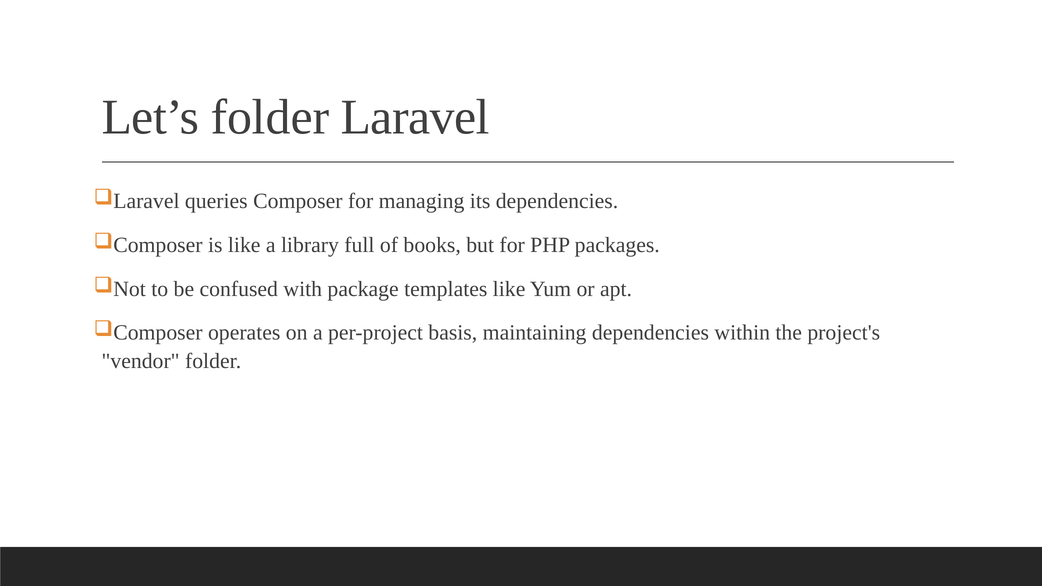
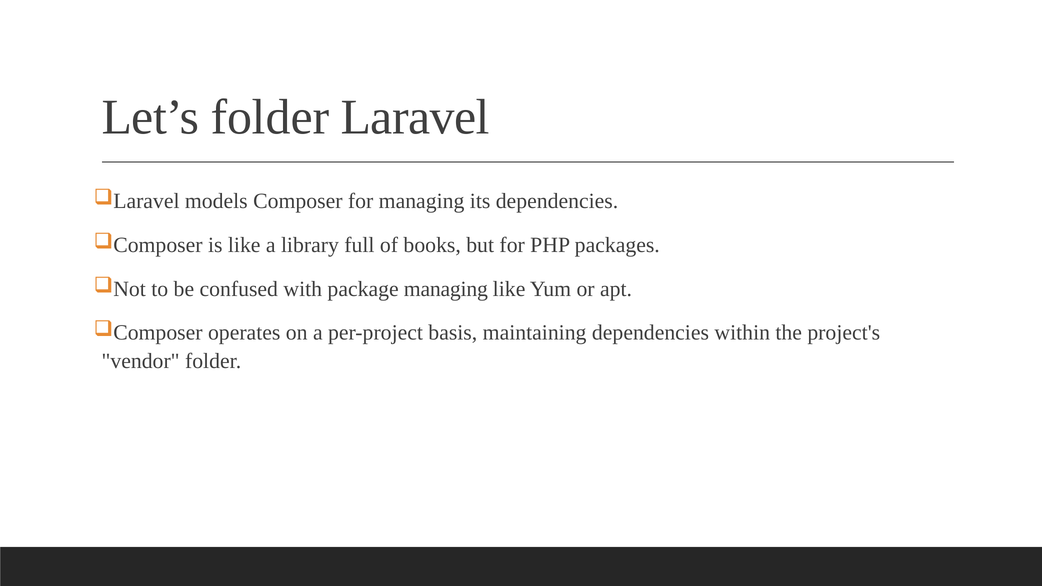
queries: queries -> models (216, 201)
package templates: templates -> managing (446, 289)
